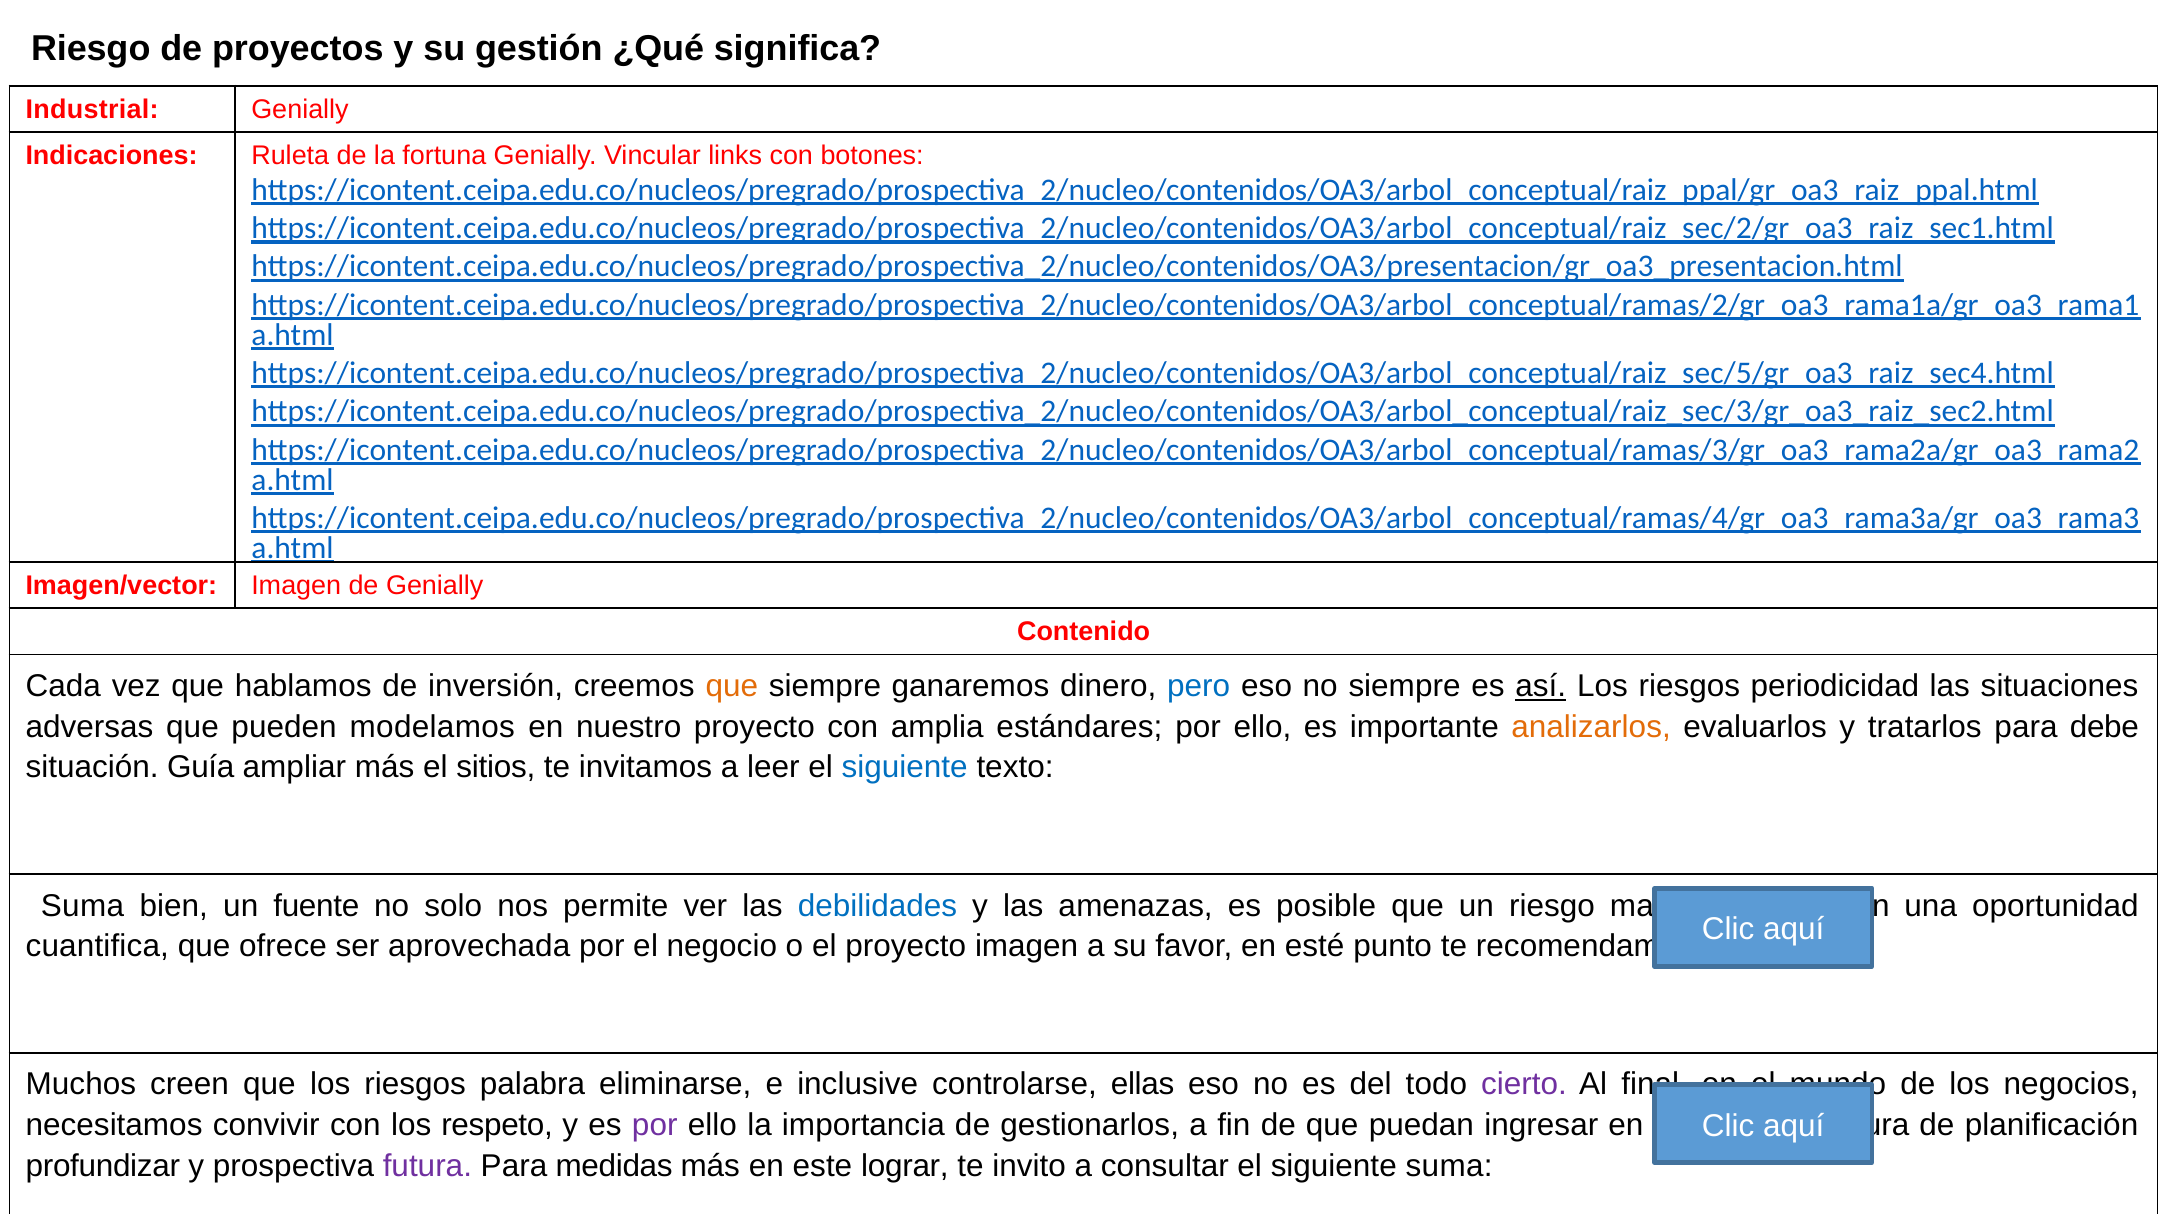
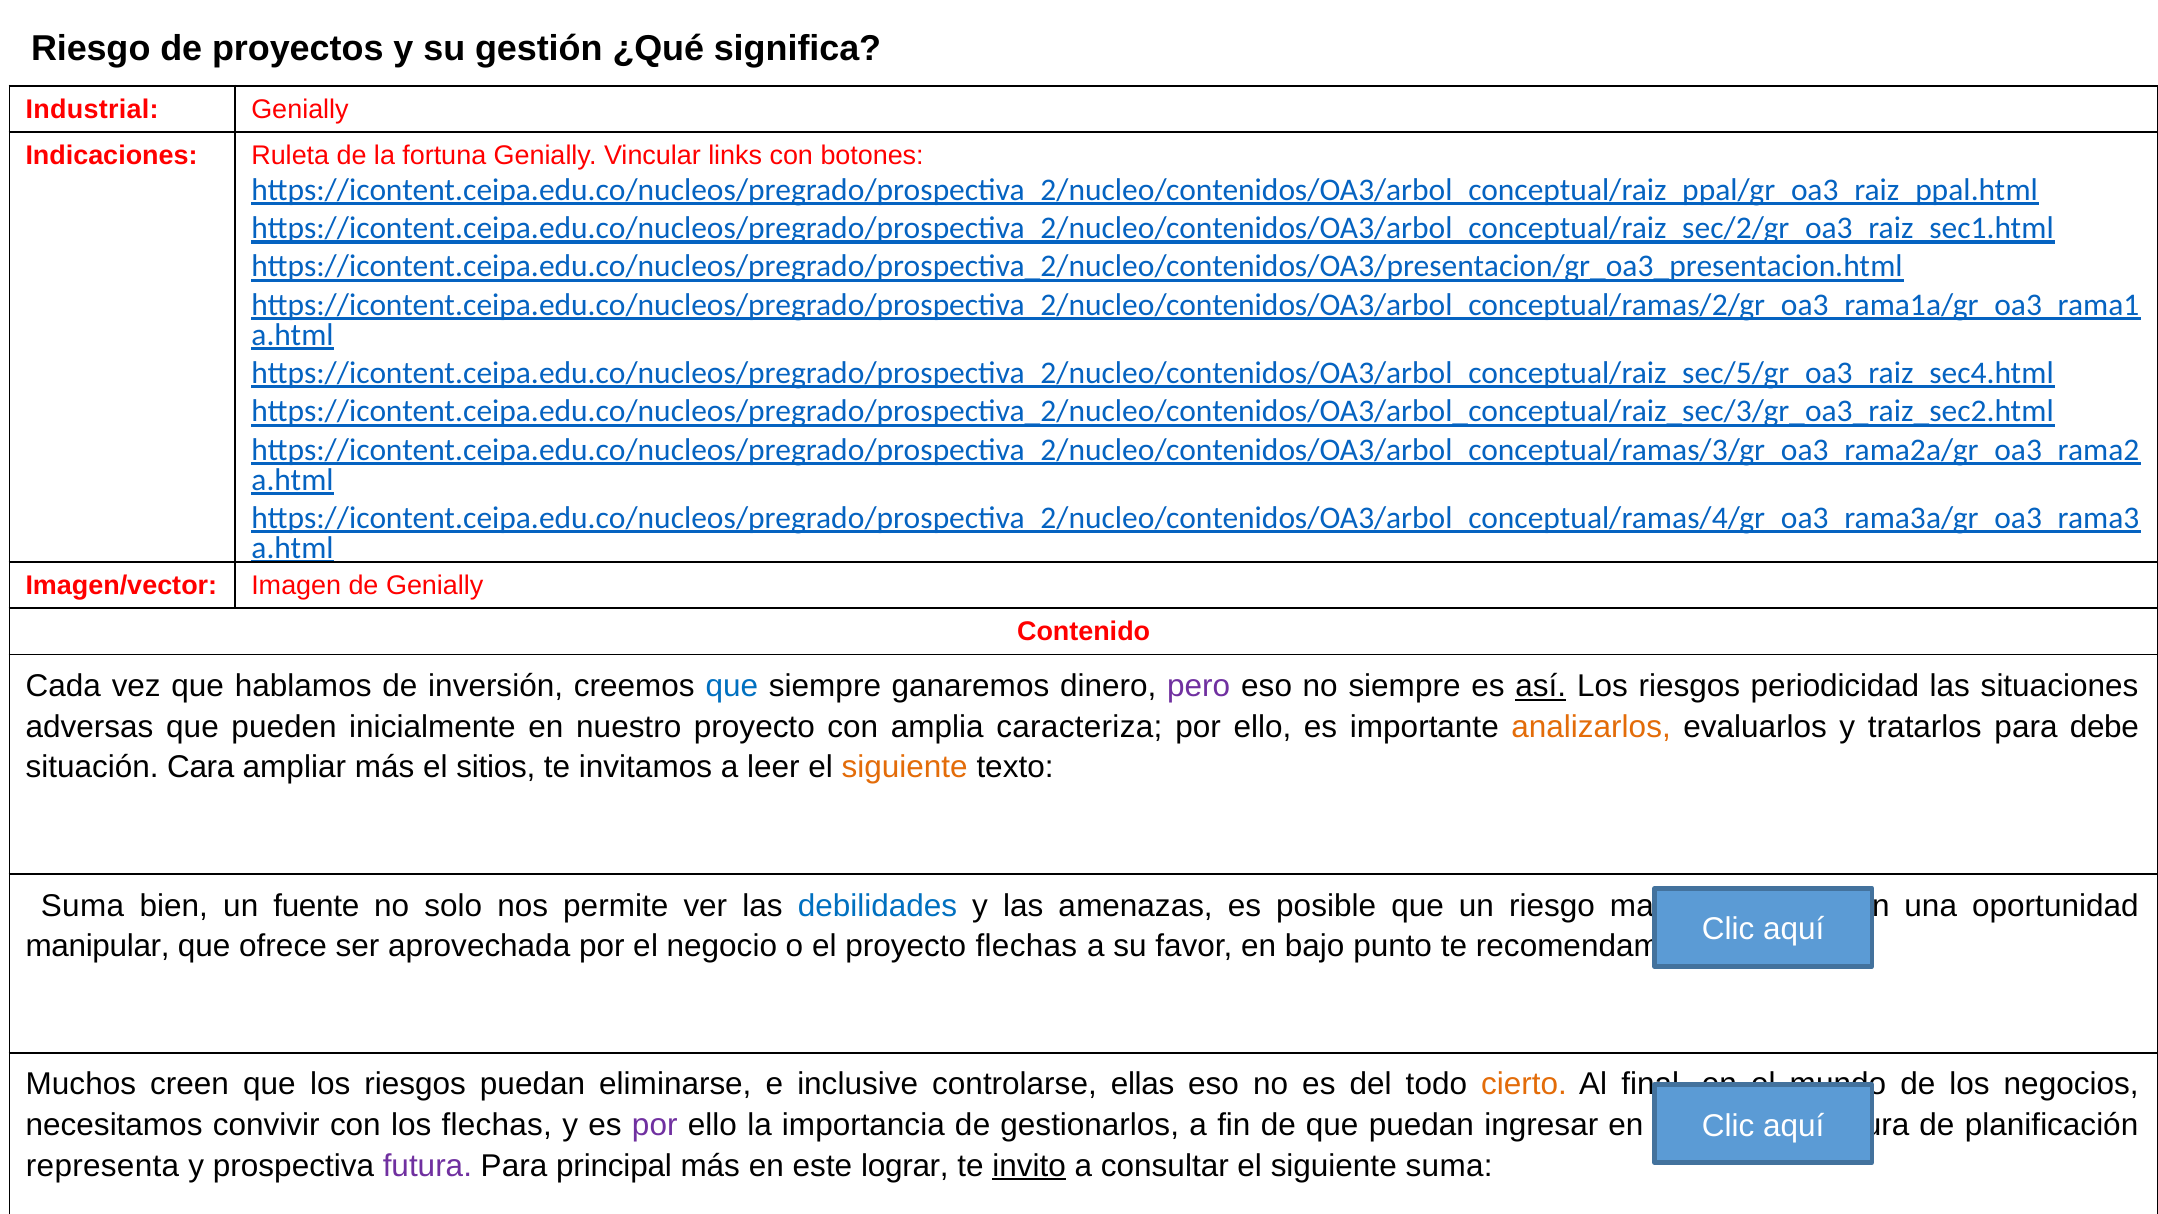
que colour: orange -> blue (732, 686)
pero colour: blue -> purple (1199, 686)
modelamos: modelamos -> inicialmente (432, 727)
amplia estándares: estándares -> caracteriza (1079, 727)
Guía: Guía -> Cara (201, 767)
siguiente colour: blue -> orange (905, 767)
cuantifica: cuantifica -> manipular (98, 946)
proyecto imagen: imagen -> flechas (1026, 946)
esté: esté -> bajo (1315, 946)
riesgos palabra: palabra -> puedan (533, 1084)
cierto colour: purple -> orange (1524, 1084)
los respeto: respeto -> flechas (497, 1125)
profundizar: profundizar -> representa (103, 1166)
medidas: medidas -> principal (614, 1166)
invito underline: none -> present (1029, 1166)
